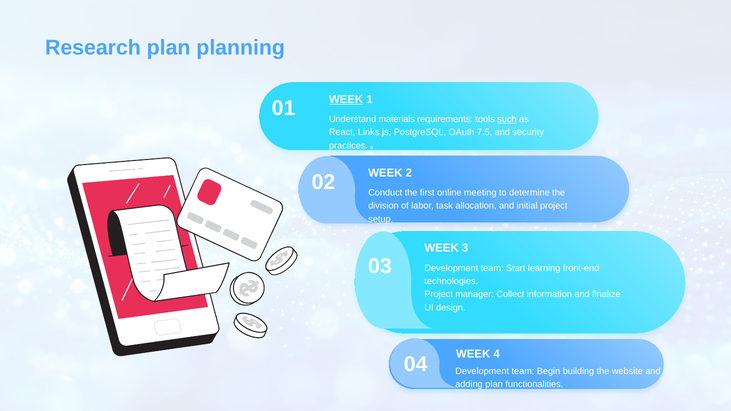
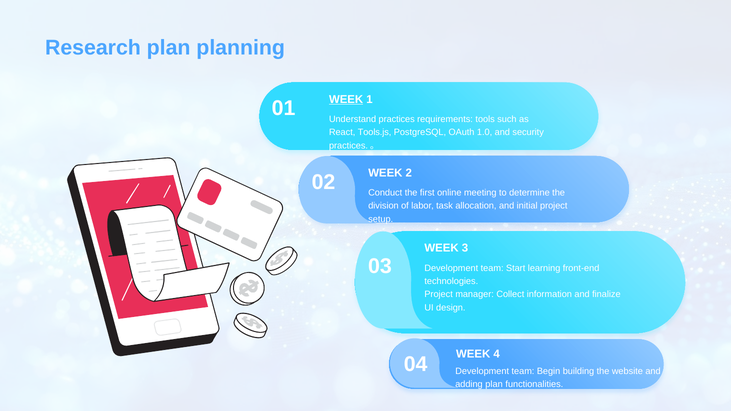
materials: materials -> practices (397, 119)
such underline: present -> none (507, 119)
Links.js: Links.js -> Tools.js (375, 132)
7.5: 7.5 -> 1.0 (485, 132)
